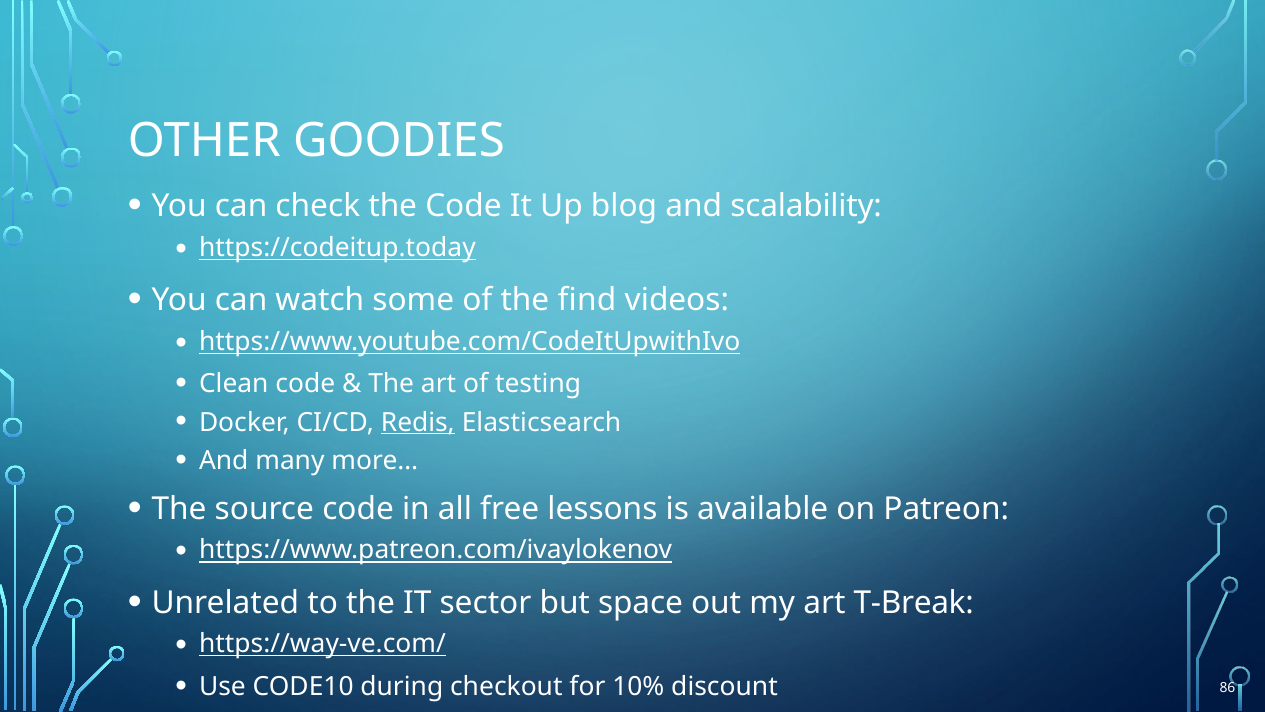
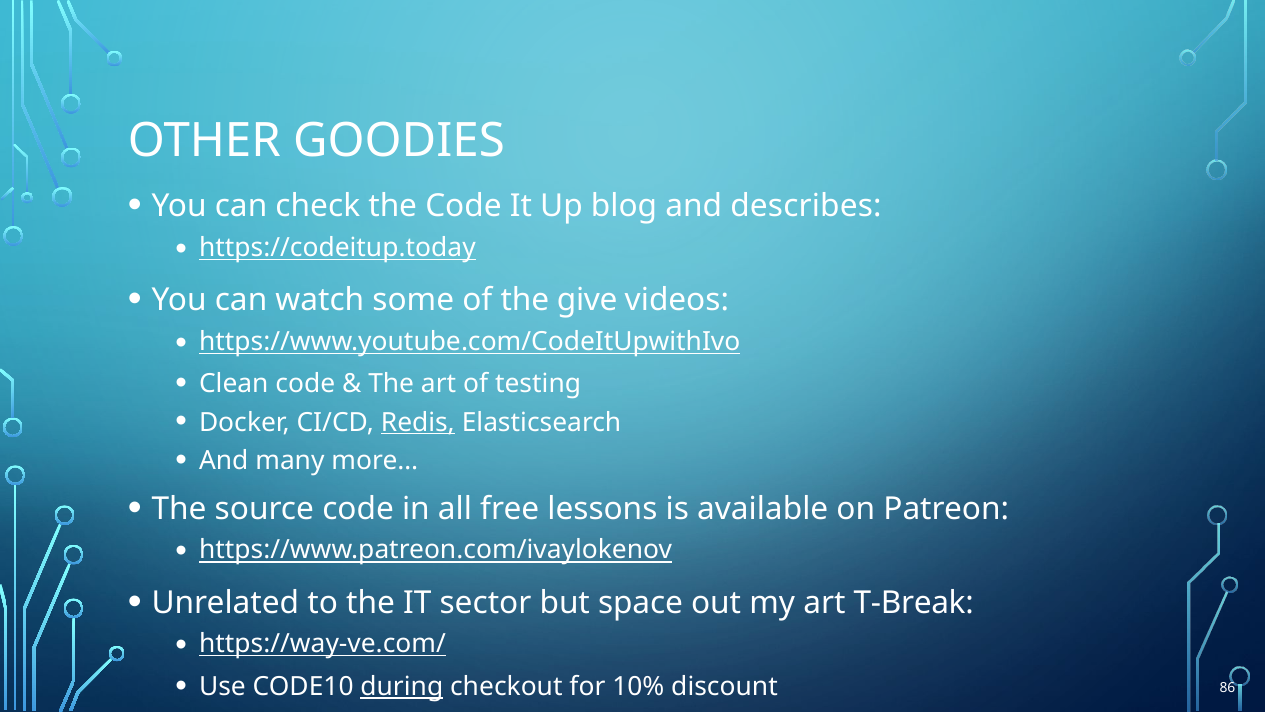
scalability: scalability -> describes (806, 206)
find: find -> give (587, 300)
during underline: none -> present (402, 686)
